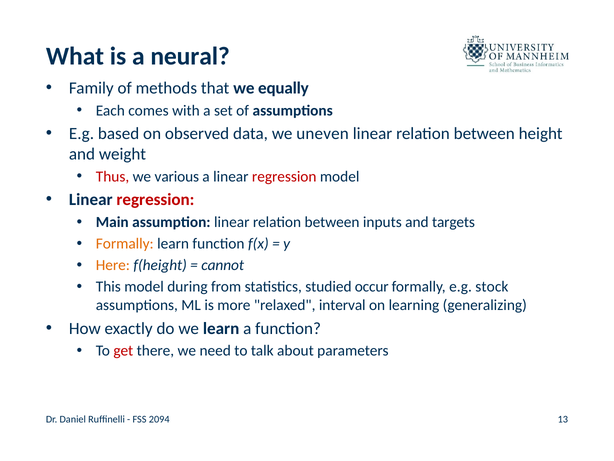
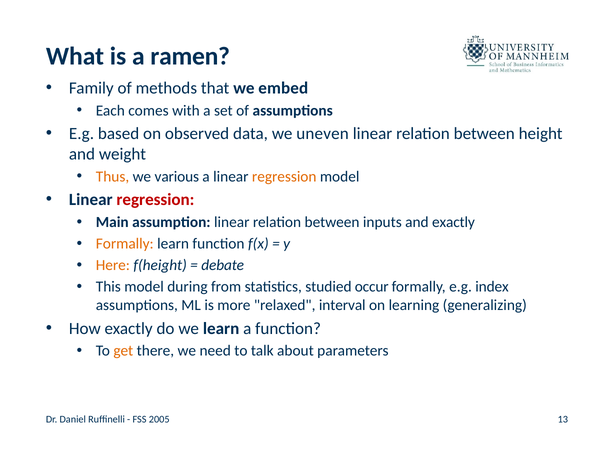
neural: neural -> ramen (190, 56)
equally: equally -> embed (283, 88)
Thus colour: red -> orange (113, 176)
regression colour: red -> orange (284, 176)
and targets: targets -> exactly (453, 222)
cannot: cannot -> debate (223, 265)
stock: stock -> index (492, 287)
get colour: red -> orange (123, 350)
2094: 2094 -> 2005 (159, 419)
